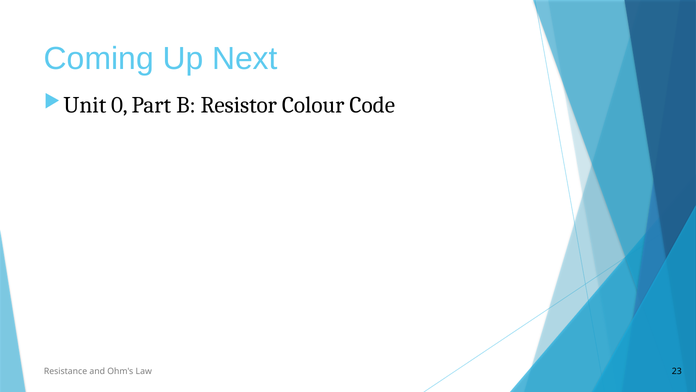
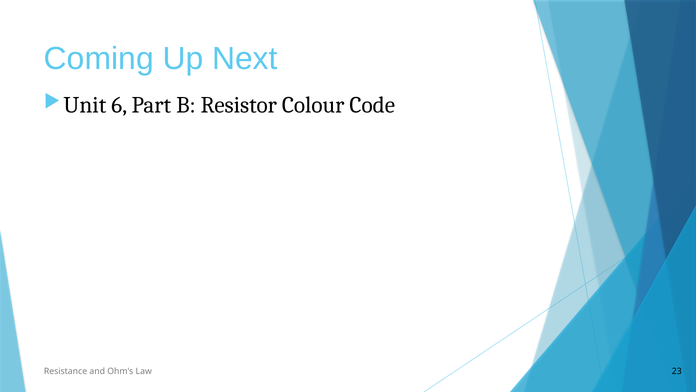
0: 0 -> 6 (119, 105)
